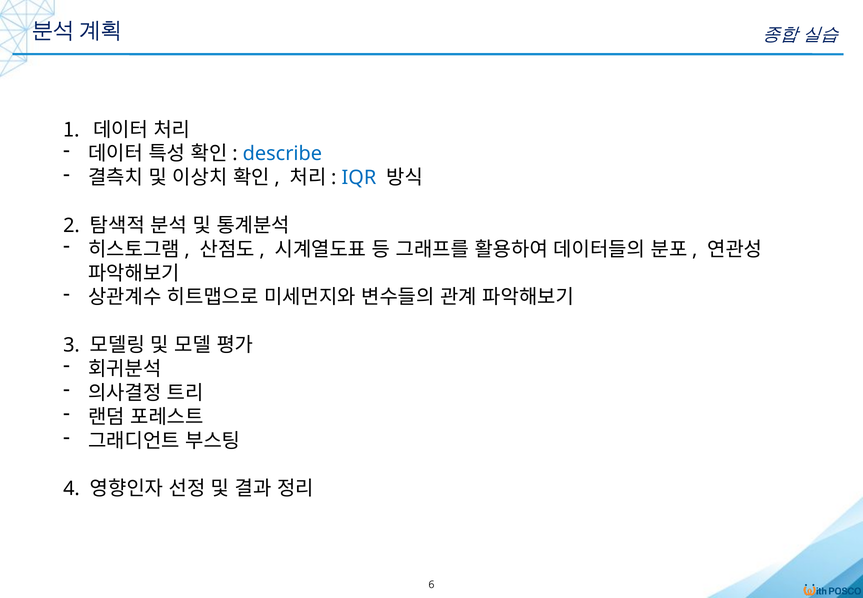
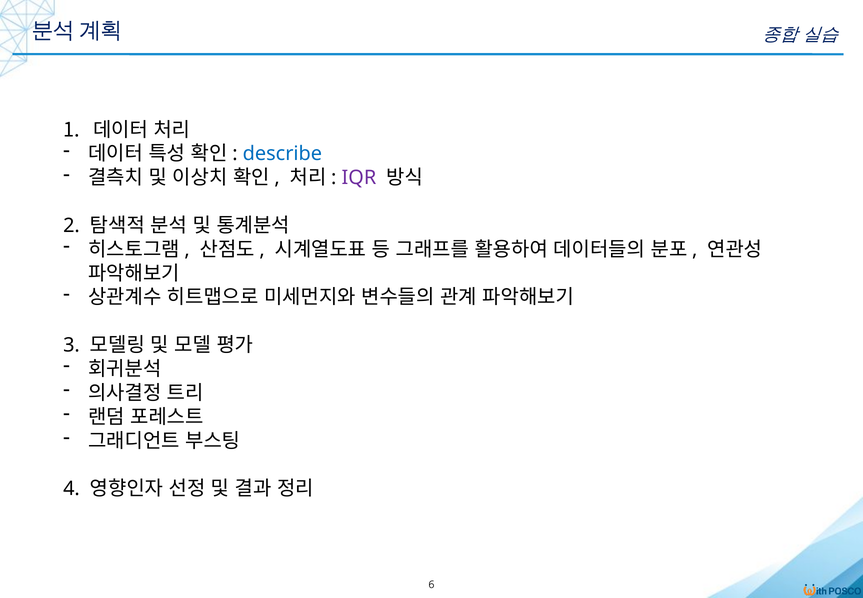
IQR colour: blue -> purple (359, 178)
